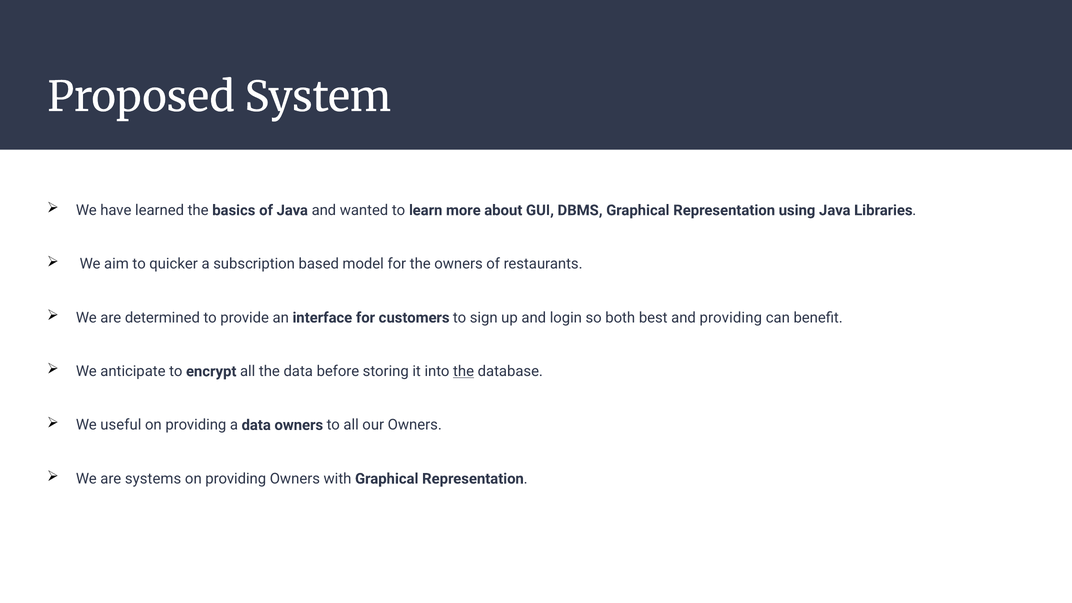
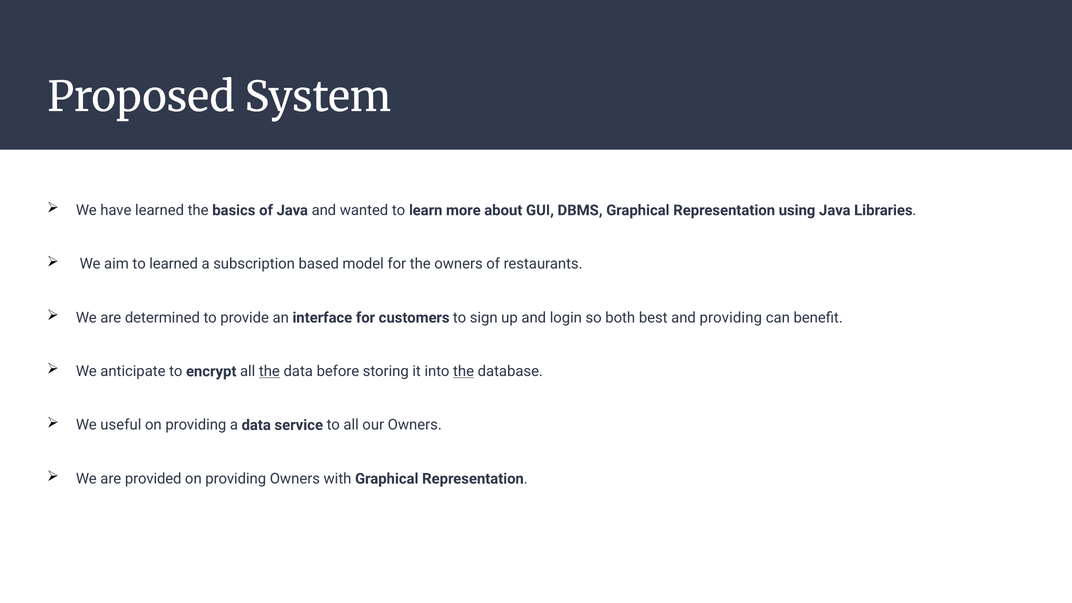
to quicker: quicker -> learned (174, 264)
the underline: none -> present (269, 371)
data owners: owners -> service (299, 425)
systems: systems -> provided (153, 479)
